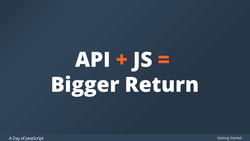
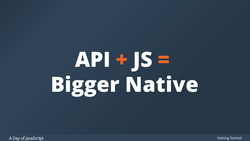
Return: Return -> Native (162, 85)
